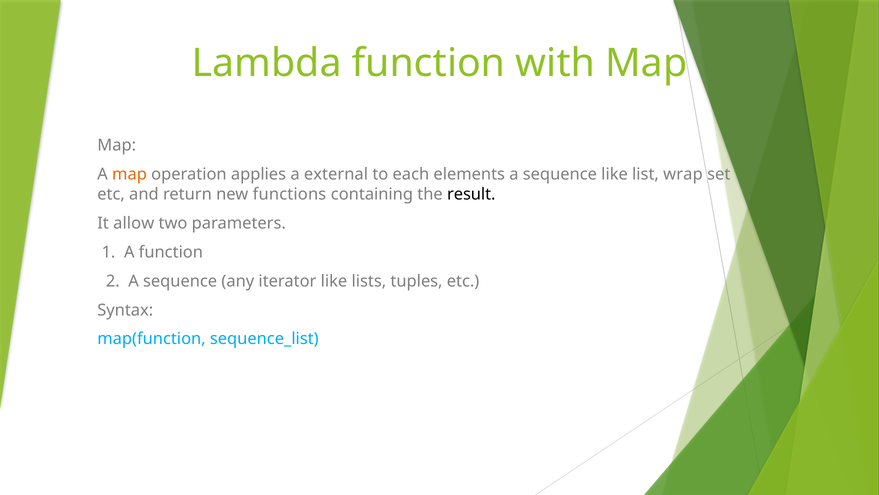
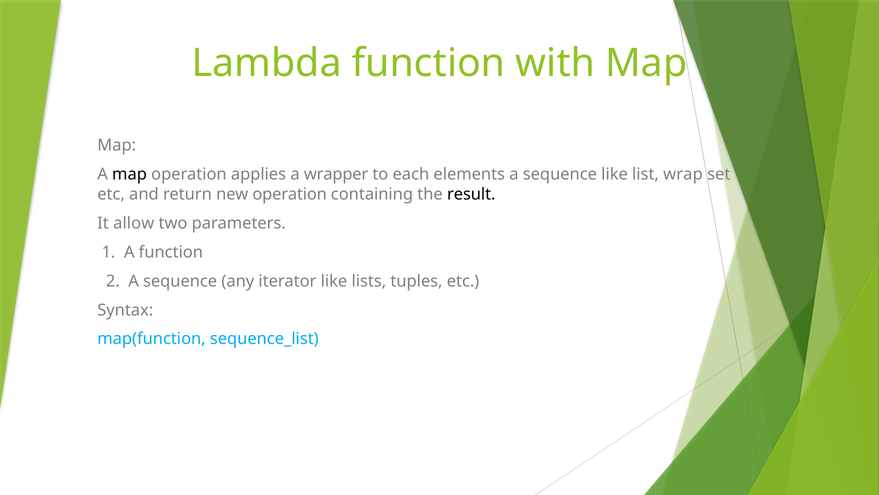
map colour: orange -> black (129, 174)
external: external -> wrapper (336, 174)
new functions: functions -> operation (290, 194)
